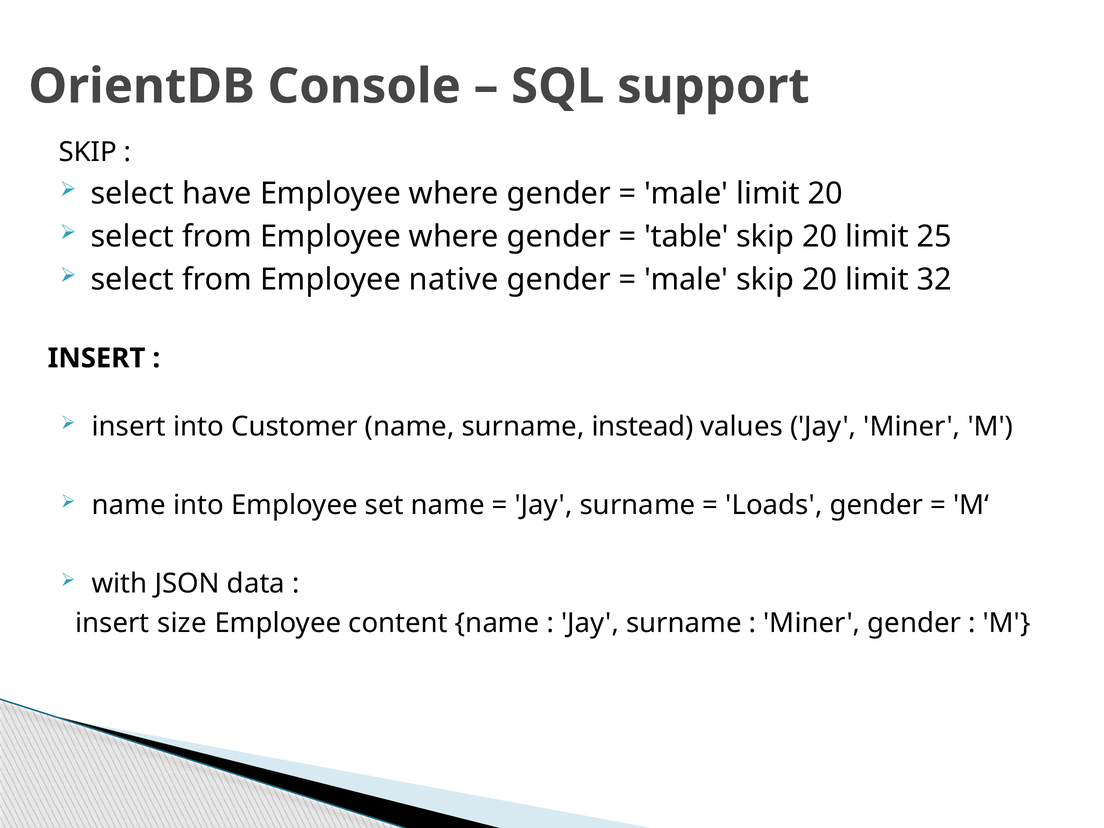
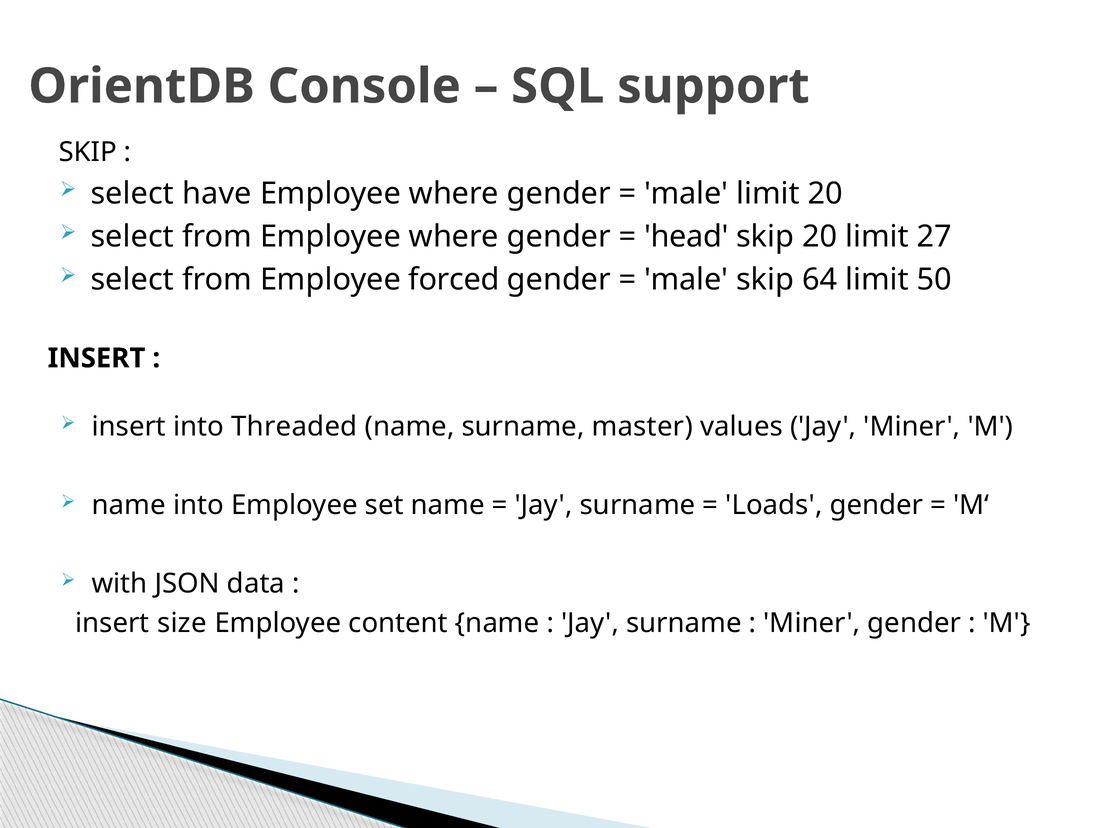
table: table -> head (686, 237)
25: 25 -> 27 (934, 237)
native: native -> forced (454, 280)
male skip 20: 20 -> 64 (820, 280)
32: 32 -> 50 (934, 280)
Customer: Customer -> Threaded (294, 427)
instead: instead -> master (642, 427)
